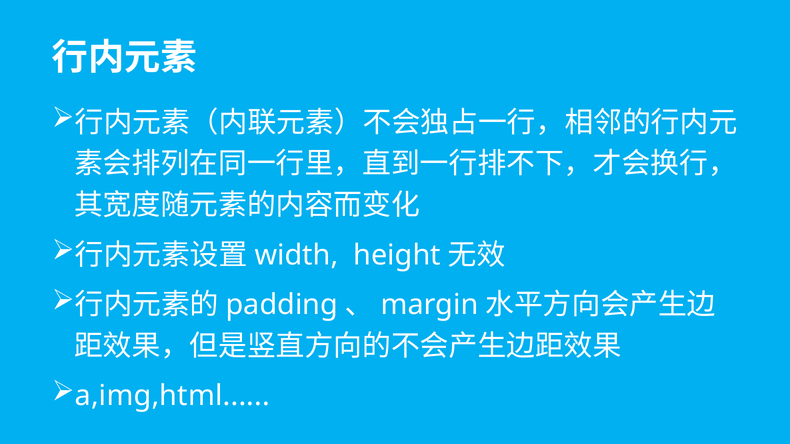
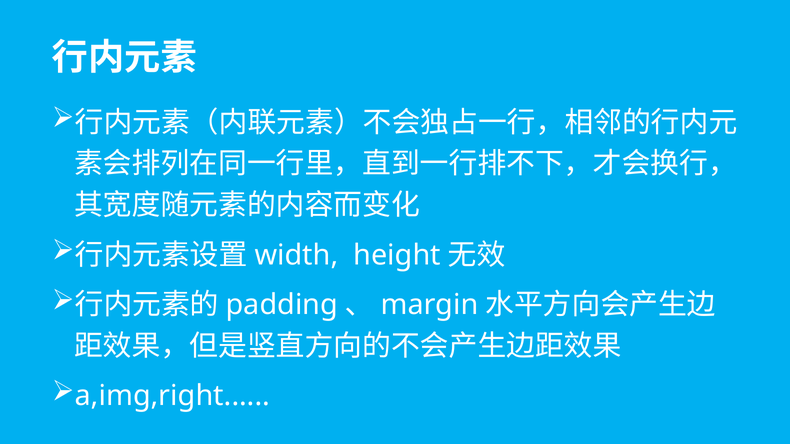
a,img,html: a,img,html -> a,img,right (172, 396)
